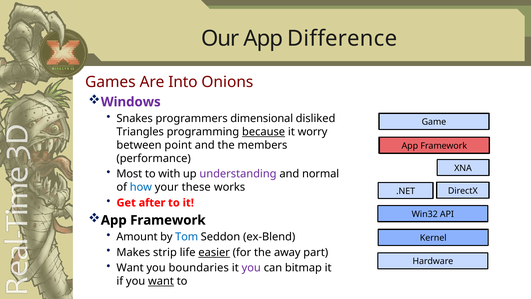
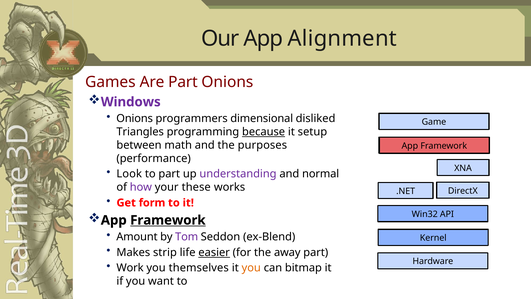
Difference: Difference -> Alignment (342, 38)
Are Into: Into -> Part (183, 82)
Snakes: Snakes -> Onions (135, 118)
worry: worry -> setup (312, 132)
point: point -> math (178, 145)
members: members -> purposes (262, 145)
Most: Most -> Look (129, 174)
to with: with -> part (169, 174)
how colour: blue -> purple (141, 187)
after: after -> form (152, 203)
Framework underline: none -> present (168, 220)
Tom colour: blue -> purple (187, 237)
Want: Want -> Work (130, 268)
boundaries: boundaries -> themselves (199, 268)
you colour: purple -> orange (251, 268)
want underline: present -> none (161, 281)
